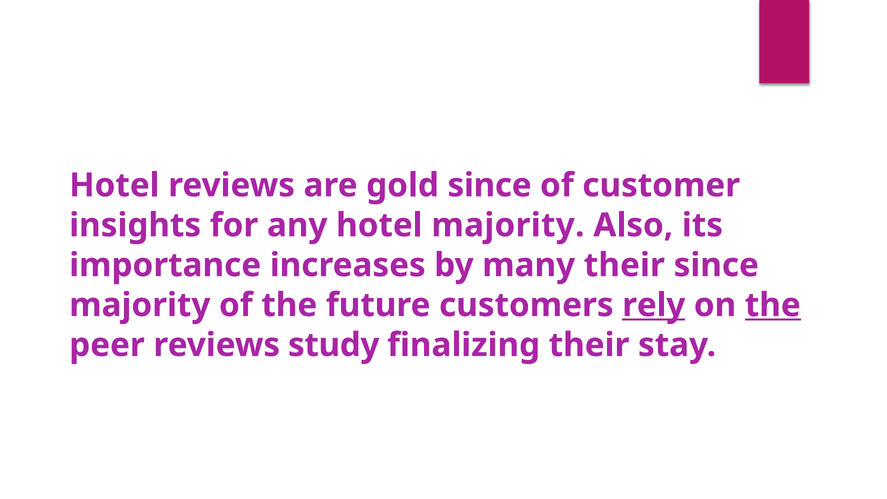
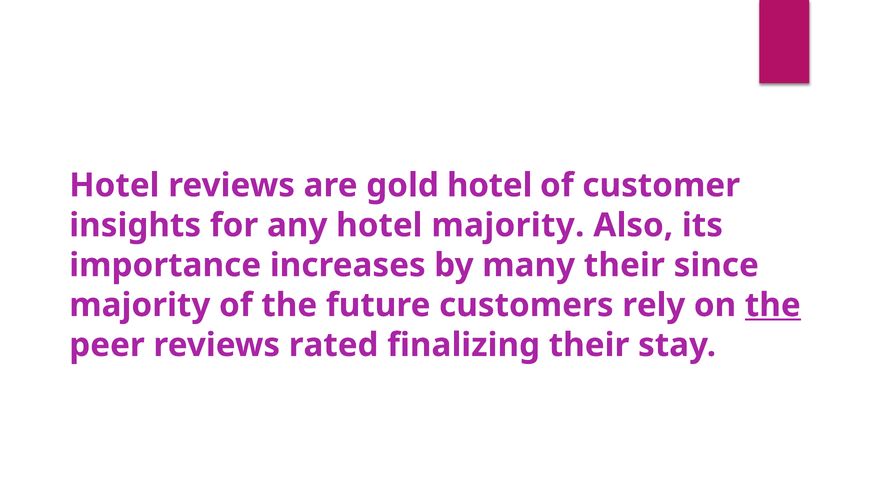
gold since: since -> hotel (490, 185)
rely underline: present -> none (654, 305)
study: study -> rated (334, 345)
